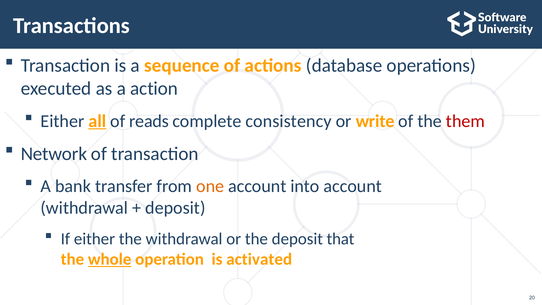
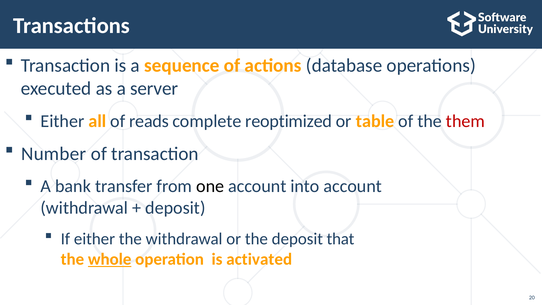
action: action -> server (154, 89)
all underline: present -> none (97, 121)
consistency: consistency -> reoptimized (289, 121)
write: write -> table (375, 121)
Network: Network -> Number (54, 154)
one colour: orange -> black (210, 186)
